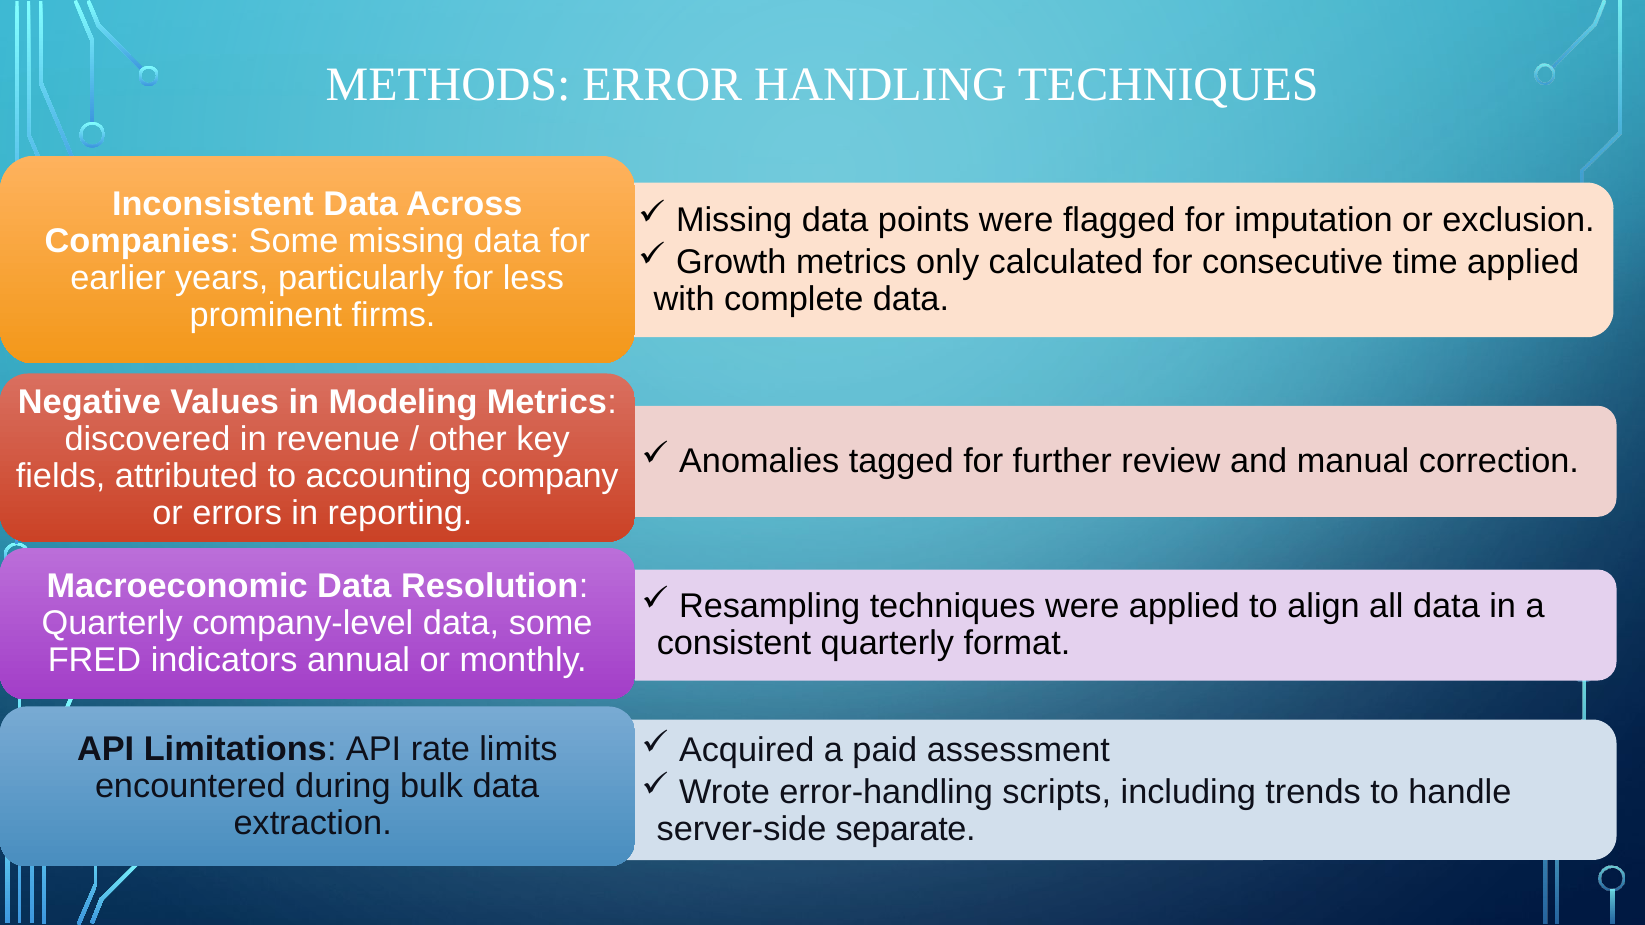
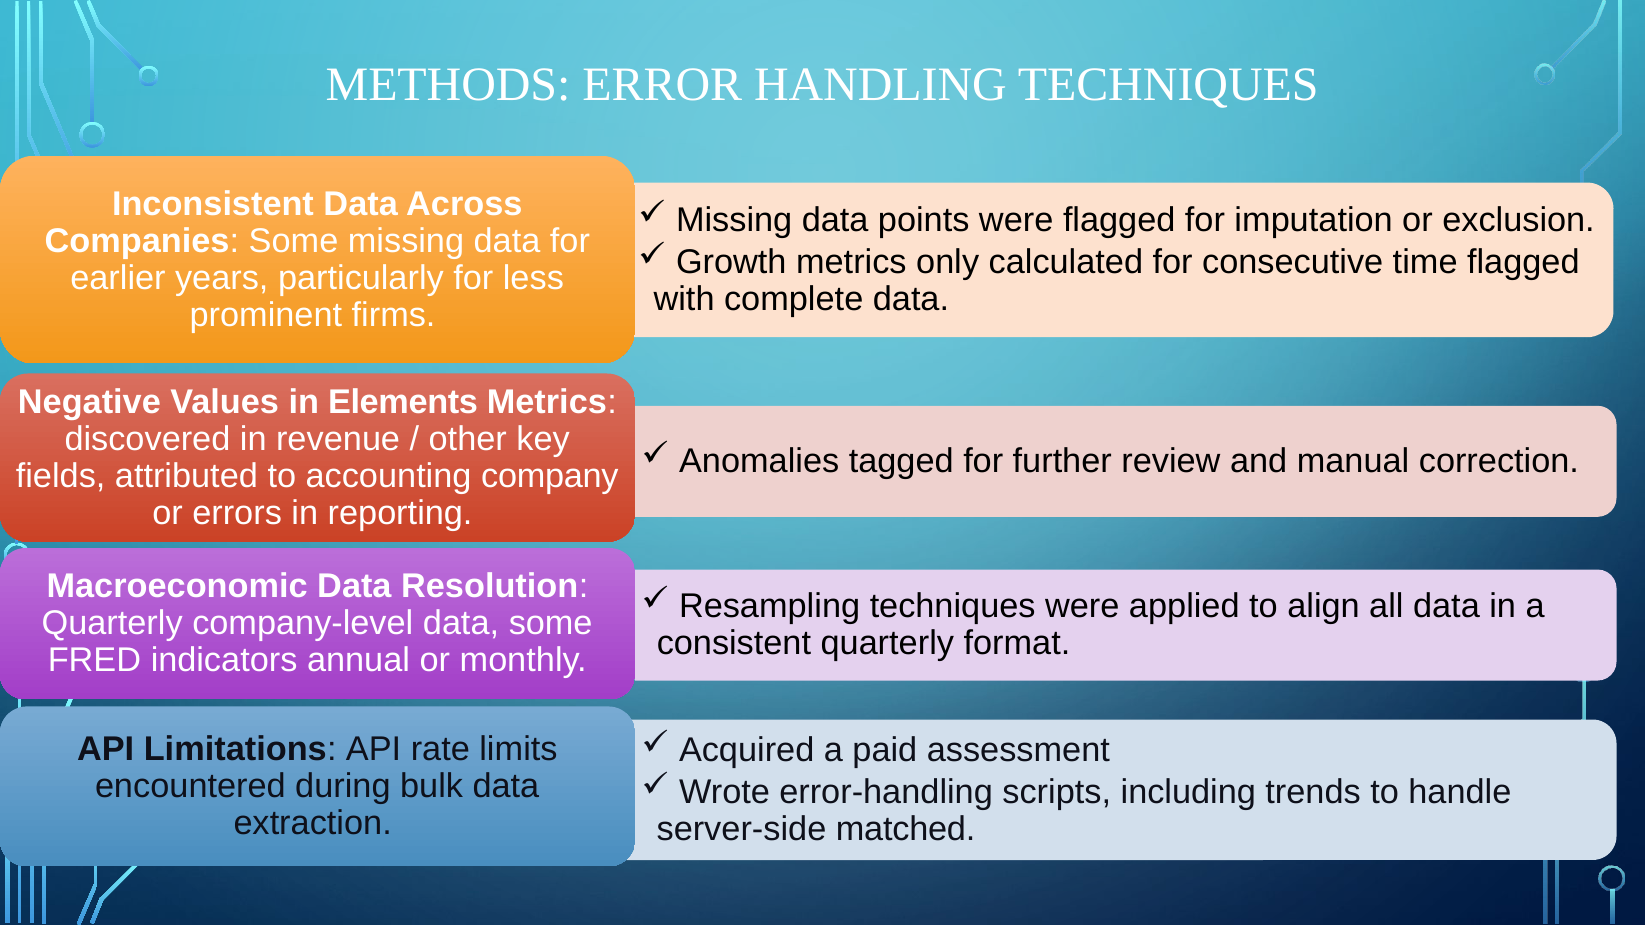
time applied: applied -> flagged (1523, 262)
Modeling: Modeling -> Elements (403, 402)
separate: separate -> matched (906, 829)
